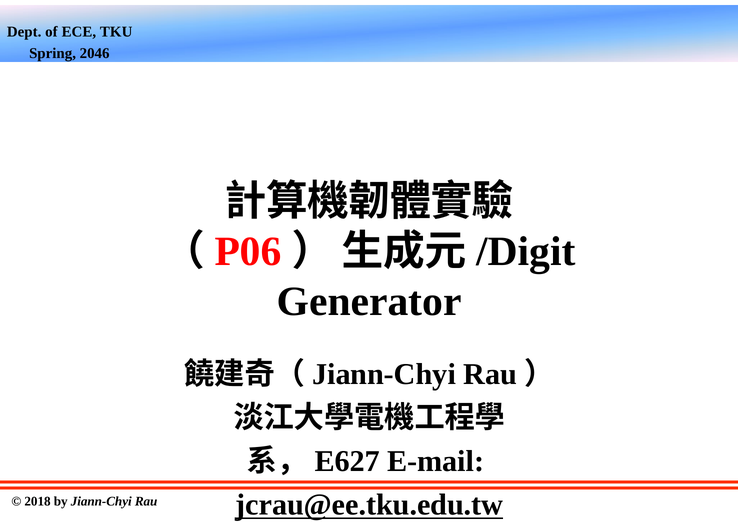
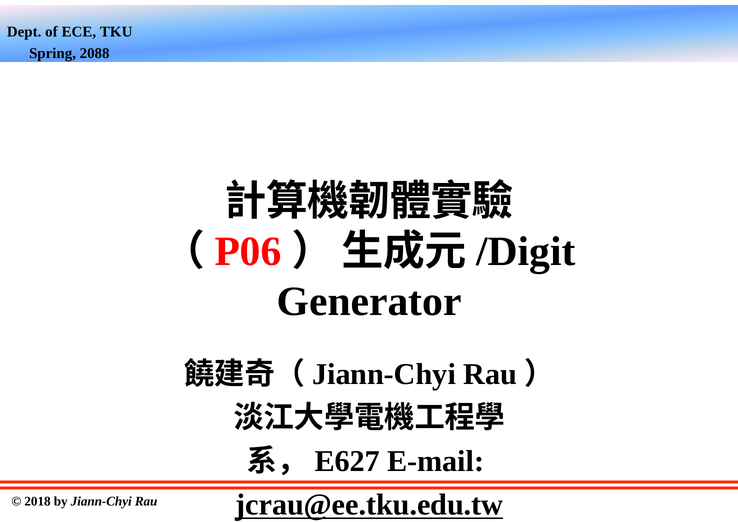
2046: 2046 -> 2088 (95, 53)
